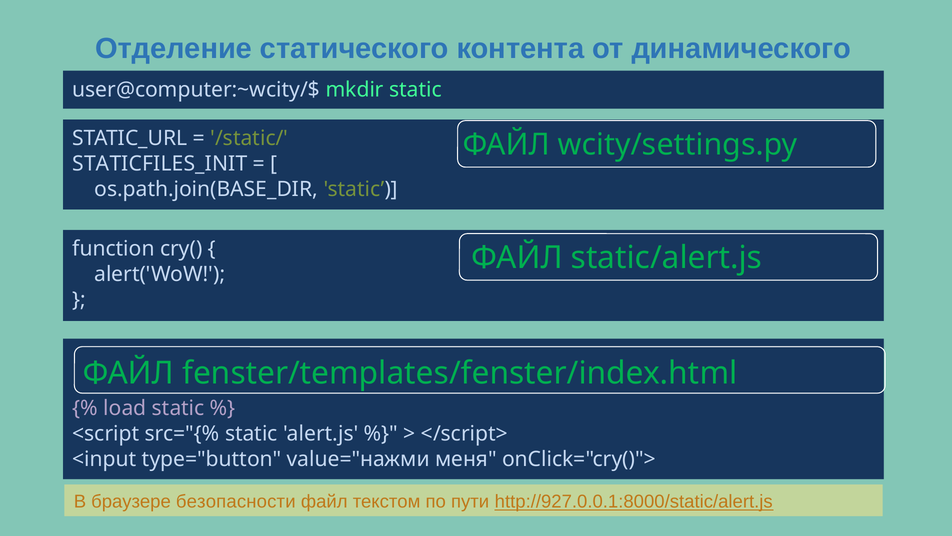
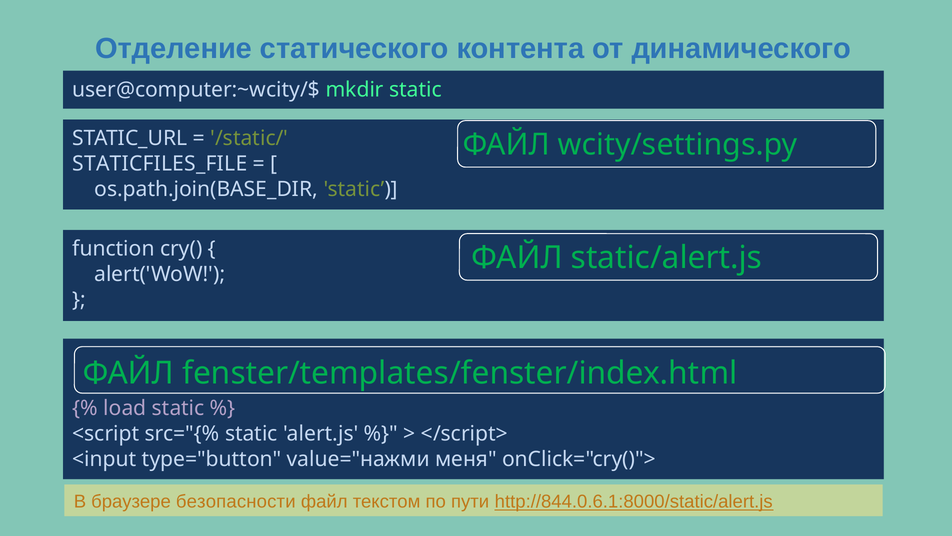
STATICFILES_INIT: STATICFILES_INIT -> STATICFILES_FILE (160, 164)
http://927.0.0.1:8000/static/alert.js: http://927.0.0.1:8000/static/alert.js -> http://844.0.6.1:8000/static/alert.js (634, 501)
